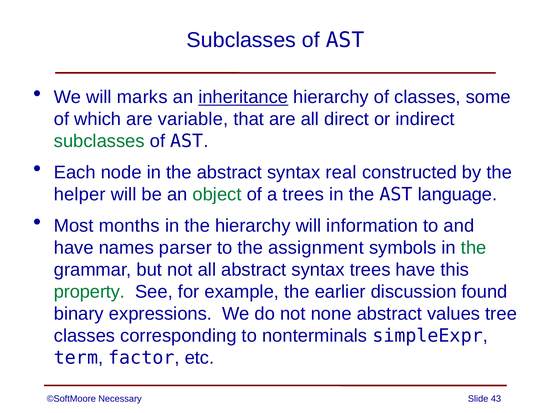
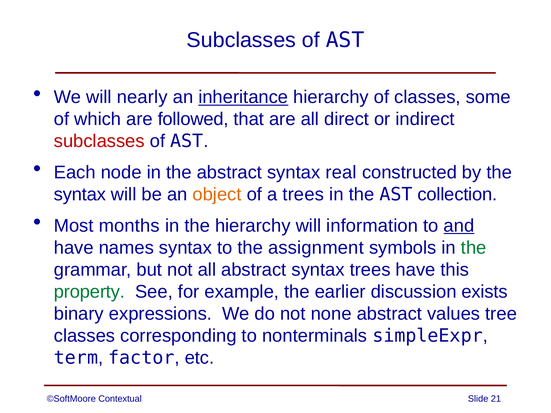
marks: marks -> nearly (142, 97)
variable: variable -> followed (193, 119)
subclasses colour: green -> red (99, 141)
helper: helper -> syntax (80, 195)
object colour: green -> orange (217, 195)
language: language -> collection (457, 195)
and underline: none -> present (459, 226)
names parser: parser -> syntax (186, 248)
found: found -> exists (485, 292)
Necessary: Necessary -> Contextual (120, 399)
43: 43 -> 21 (496, 399)
